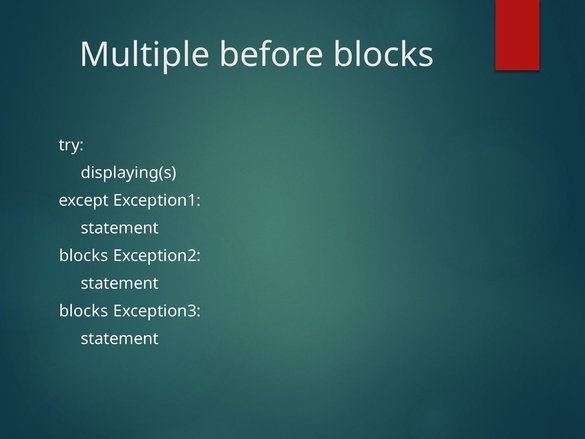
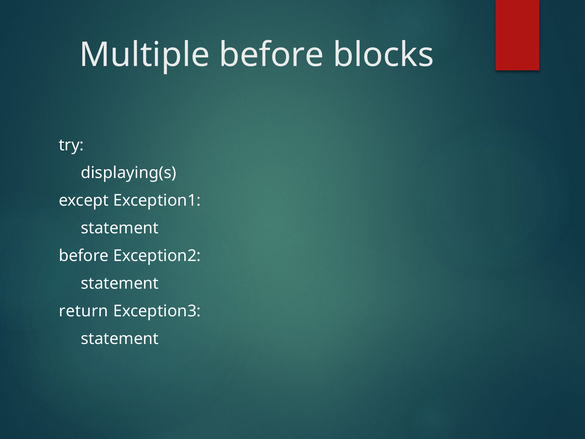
blocks: blocks -> before (84, 256)
blocks: blocks -> return (84, 311)
